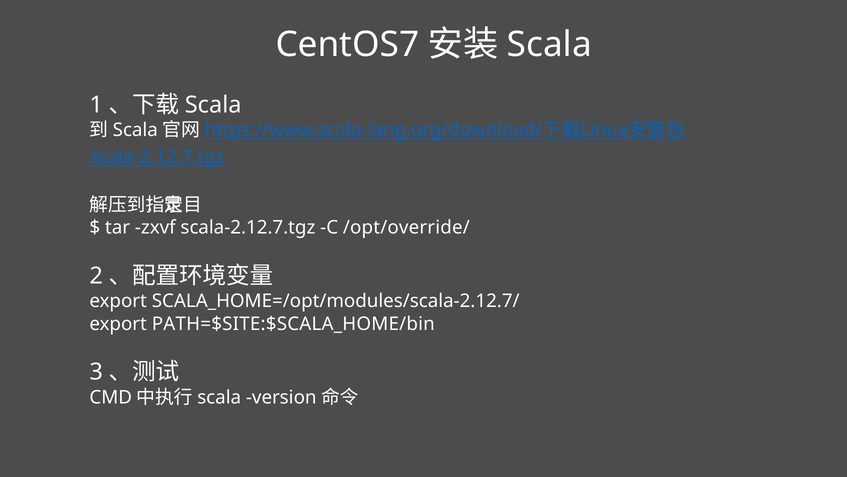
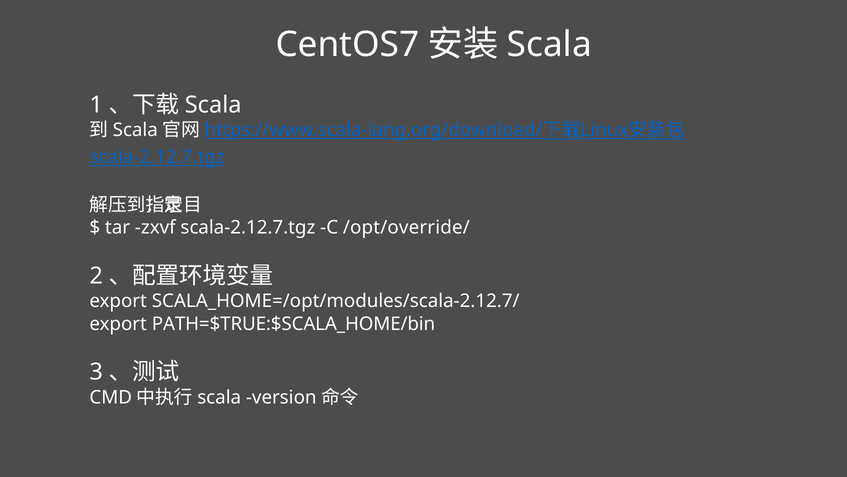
PATH=$SITE:$SCALA_HOME/bin: PATH=$SITE:$SCALA_HOME/bin -> PATH=$TRUE:$SCALA_HOME/bin (293, 323)
